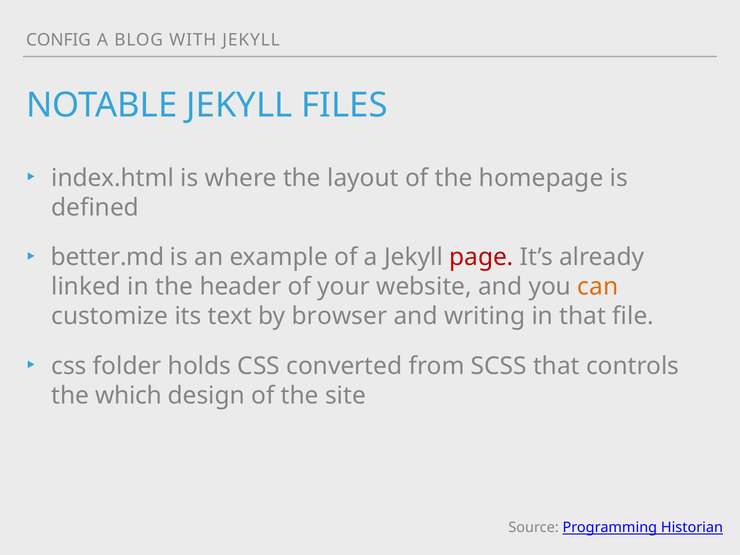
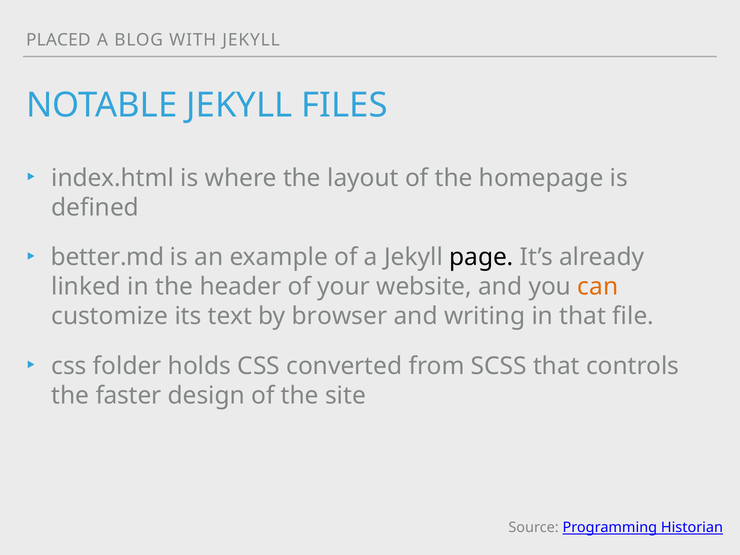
CONFIG: CONFIG -> PLACED (58, 40)
page colour: red -> black (481, 257)
which: which -> faster (128, 396)
